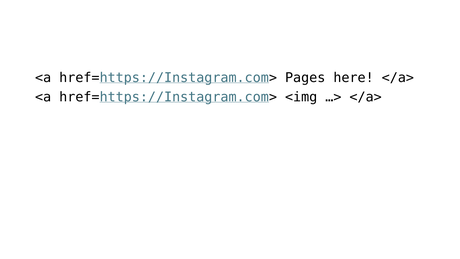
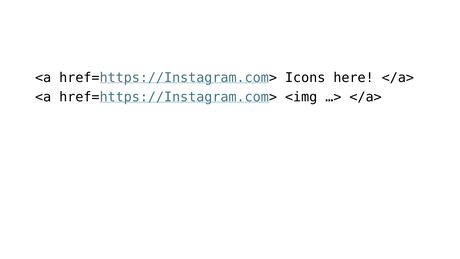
Pages: Pages -> Icons (305, 78)
